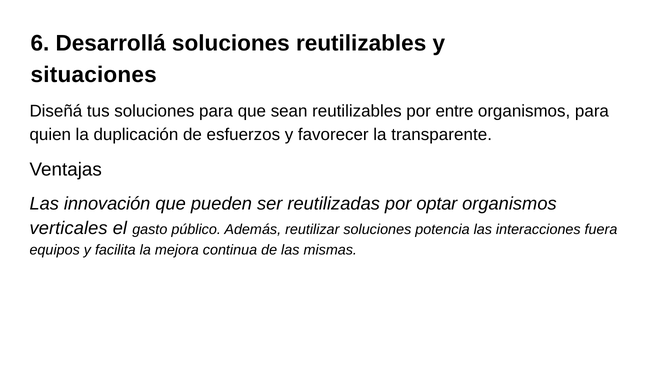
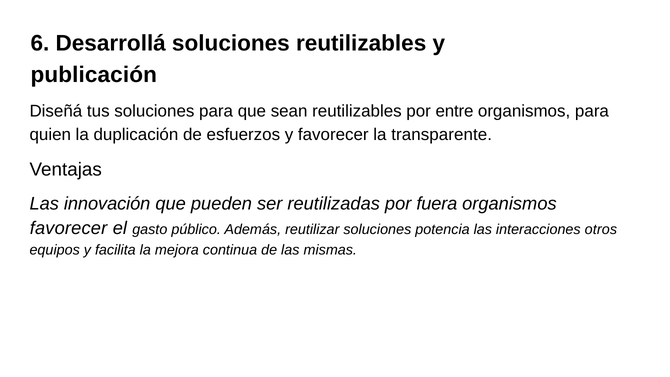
situaciones: situaciones -> publicación (94, 75)
optar: optar -> fuera (437, 203)
verticales: verticales -> favorecer (69, 228)
fuera: fuera -> otros (601, 230)
